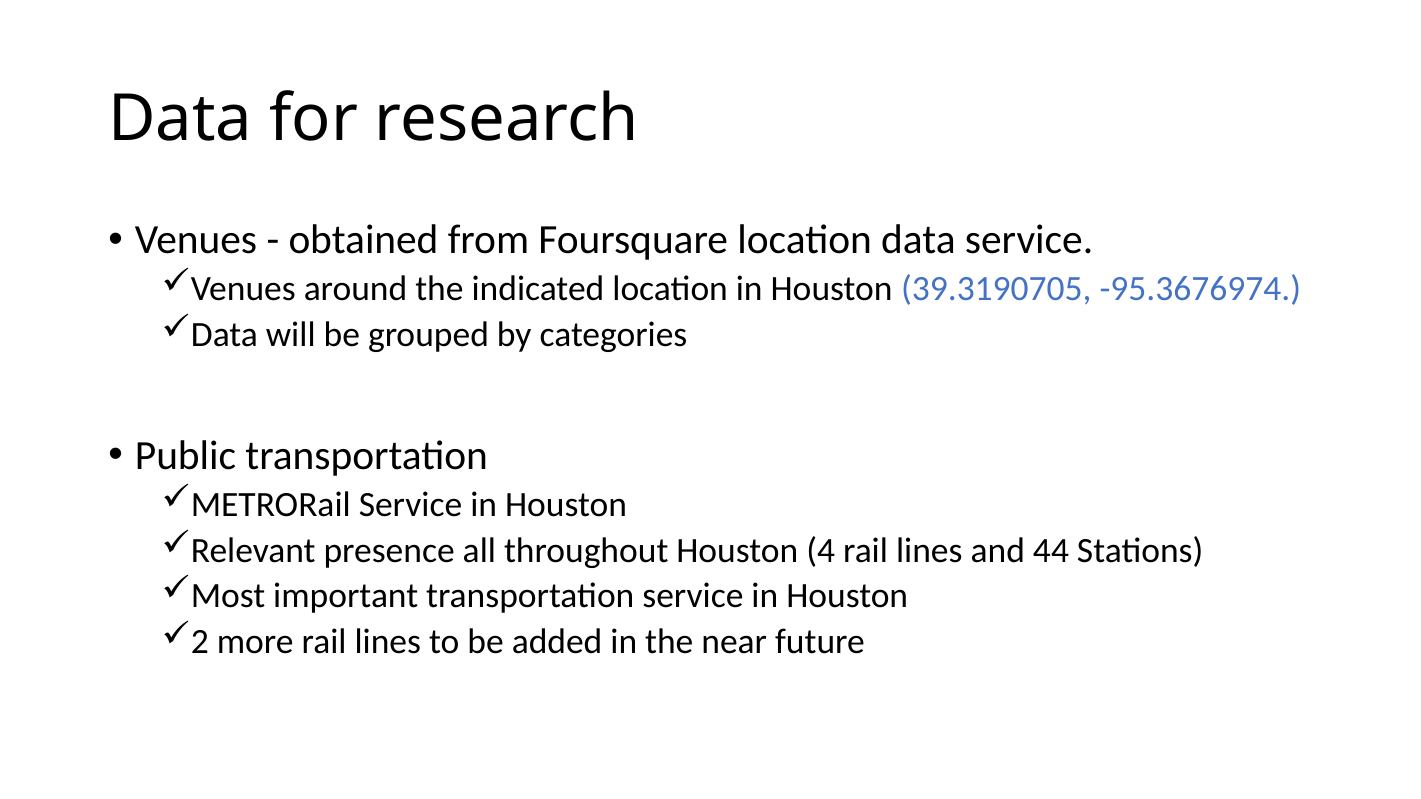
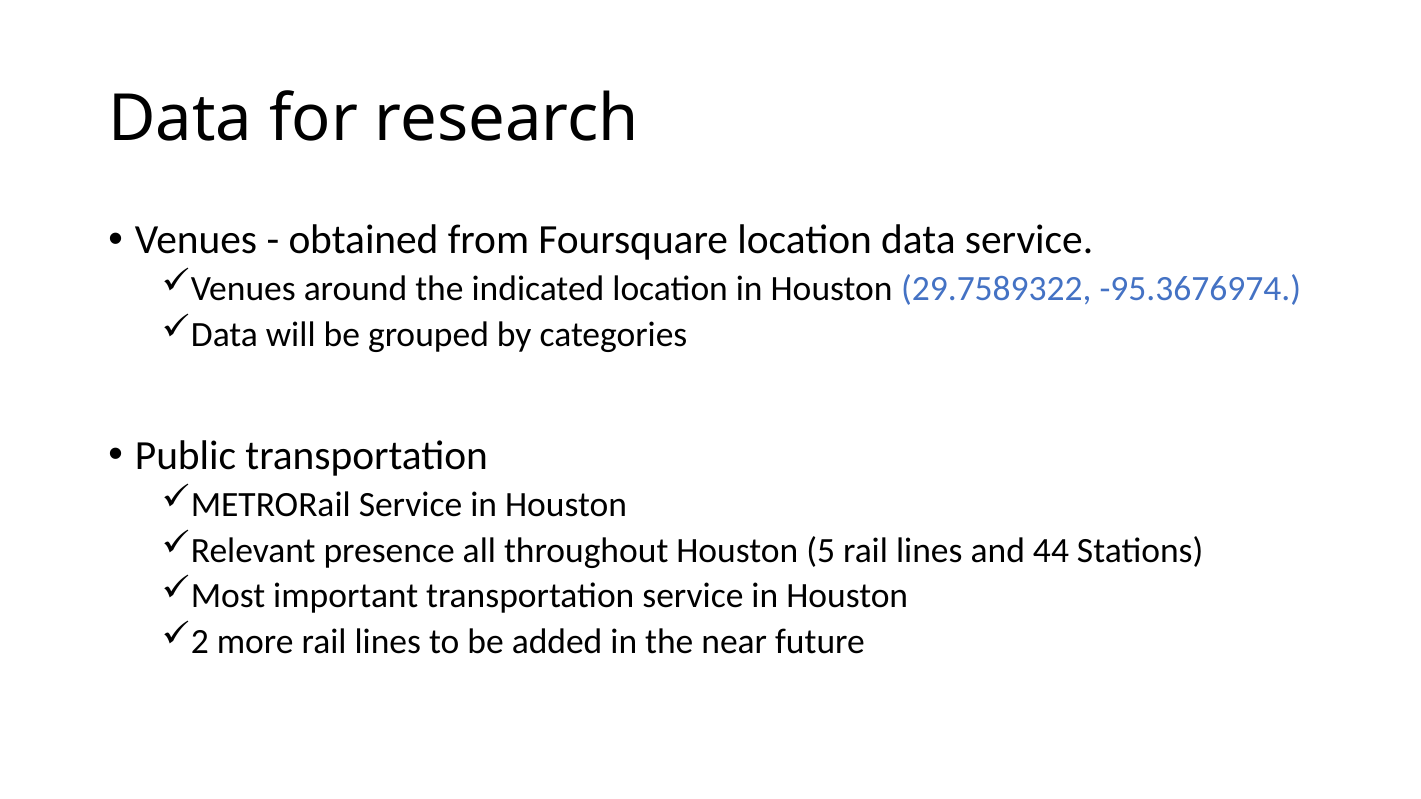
39.3190705: 39.3190705 -> 29.7589322 (996, 289)
4: 4 -> 5 (821, 551)
